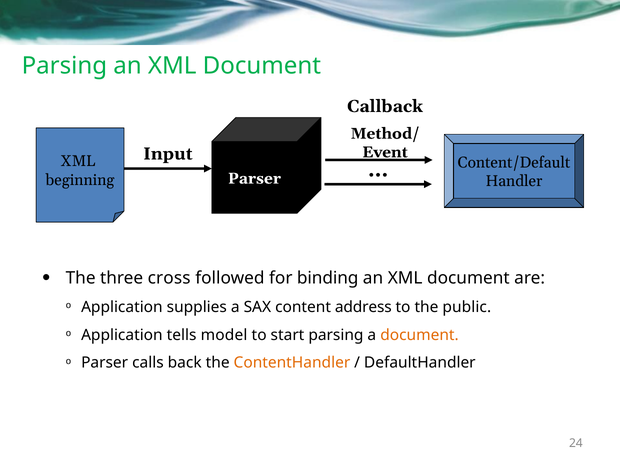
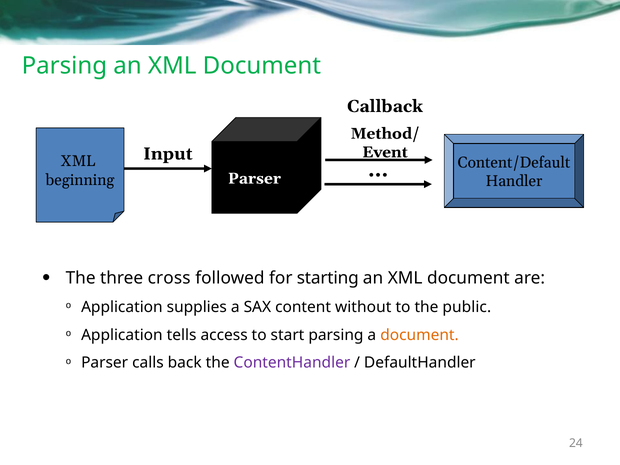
binding: binding -> starting (328, 278)
address: address -> without (363, 307)
model: model -> access (224, 335)
ContentHandler colour: orange -> purple (292, 363)
